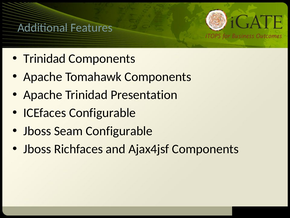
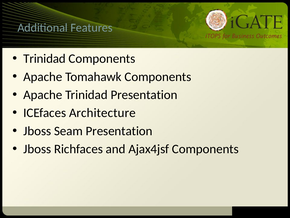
ICEfaces Configurable: Configurable -> Architecture (102, 113)
Seam Configurable: Configurable -> Presentation (119, 131)
